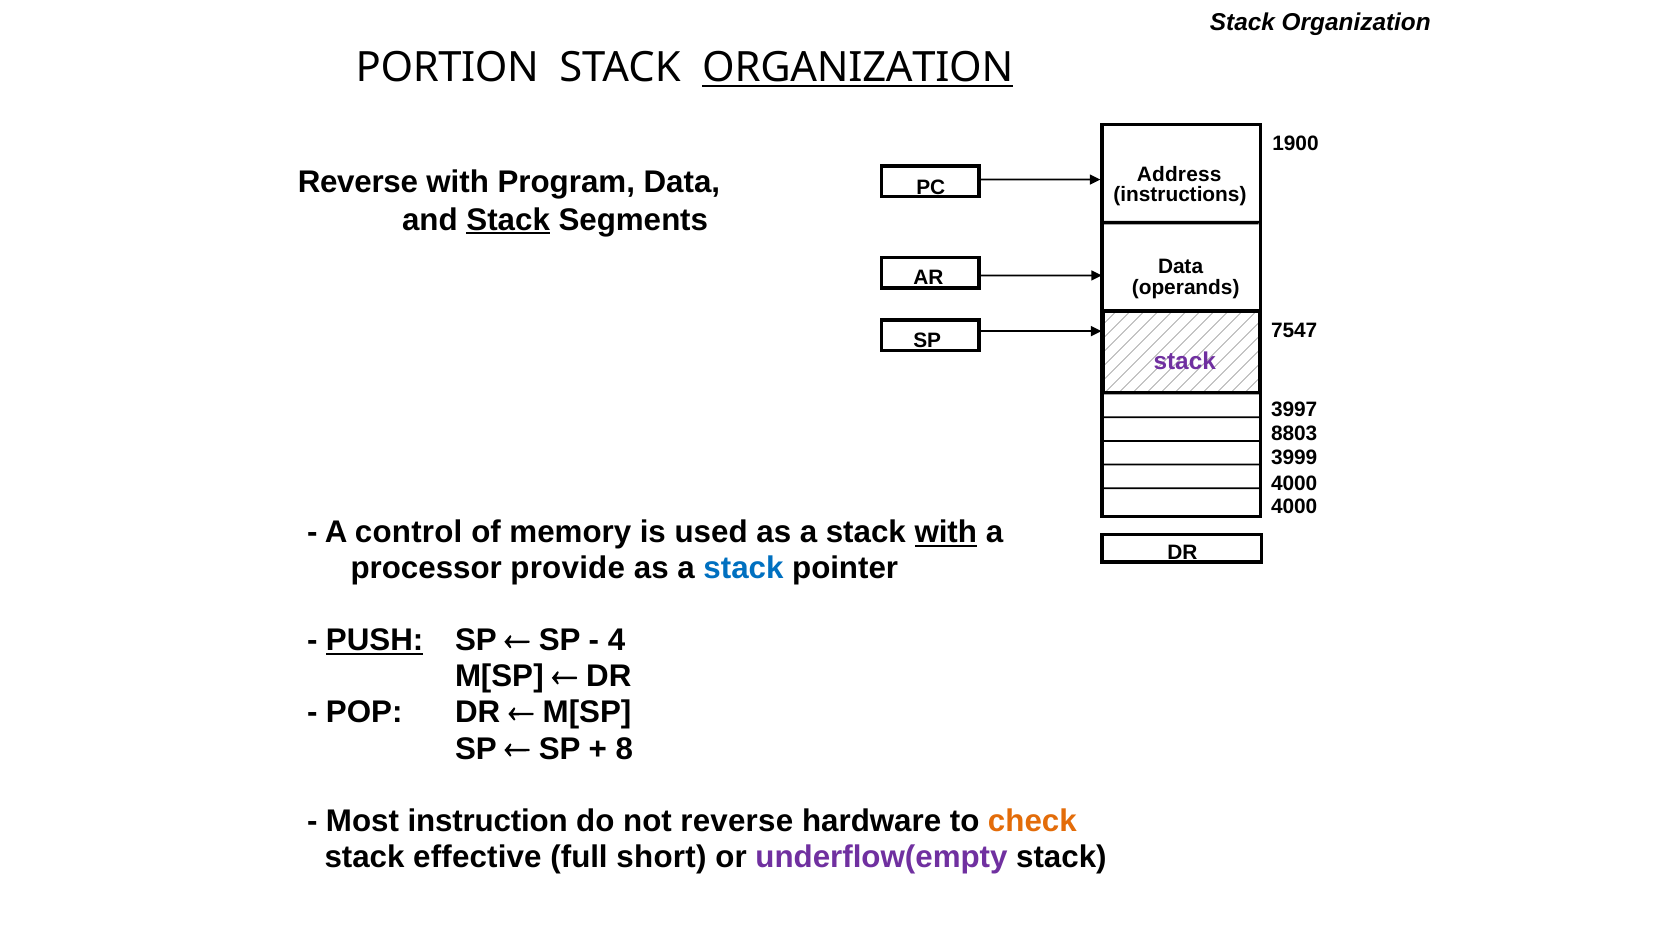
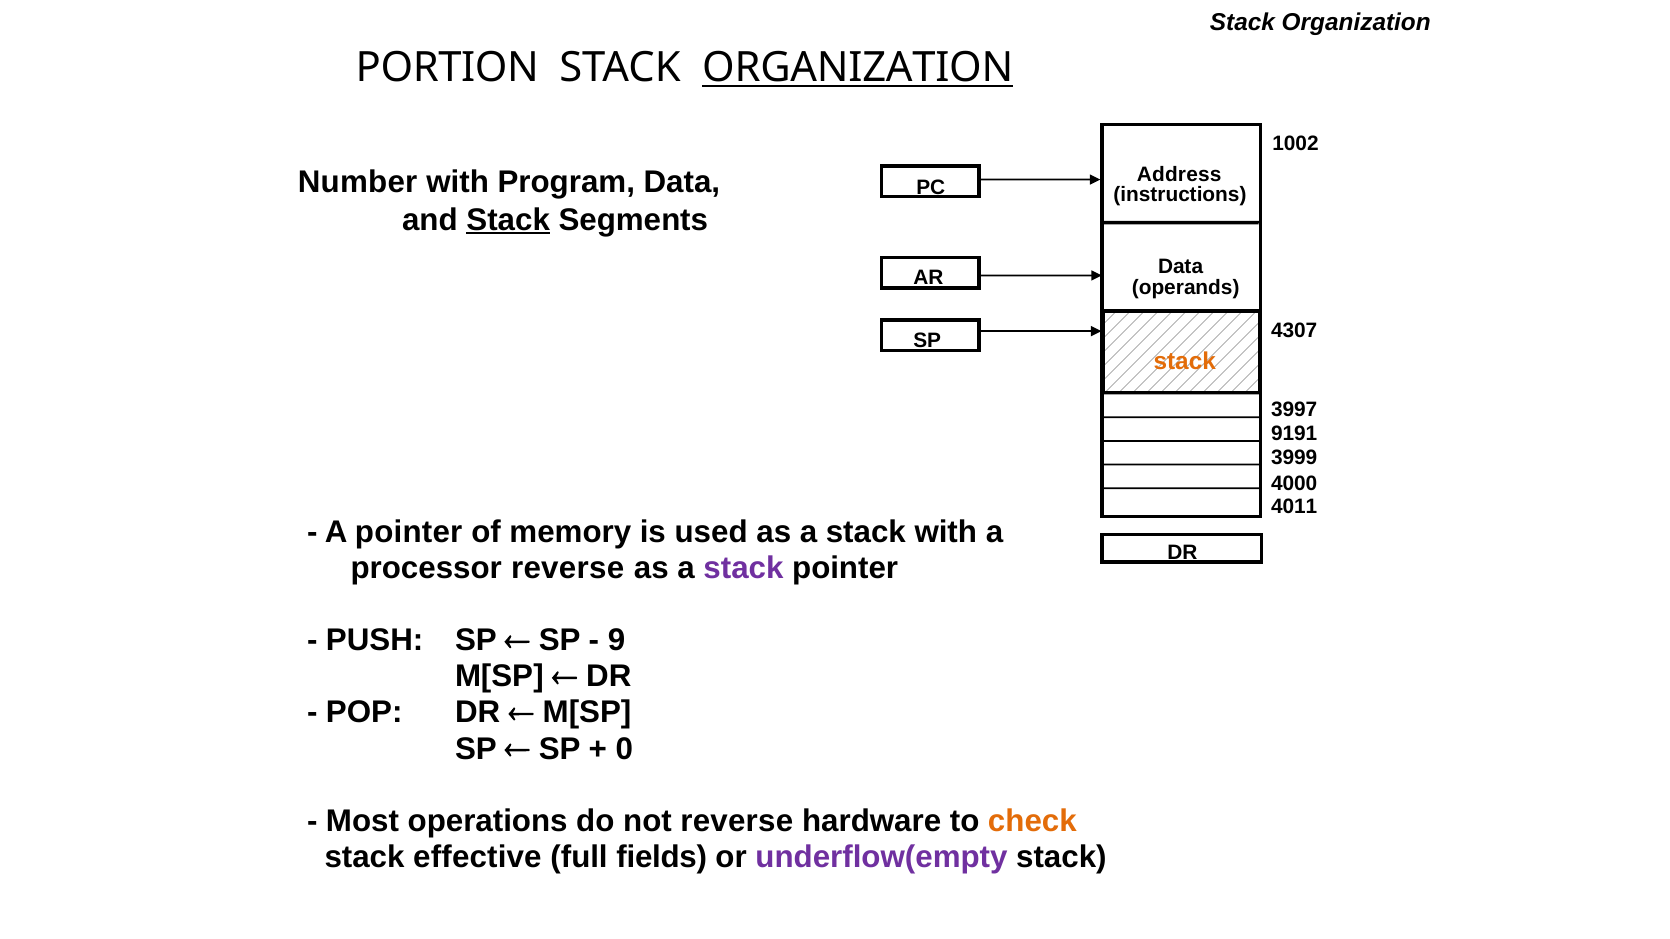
1900: 1900 -> 1002 (1295, 144)
Reverse: Reverse -> Number (358, 182)
7547: 7547 -> 4307 (1294, 330)
stack colour: purple -> orange (1185, 361)
8803: 8803 -> 9191 (1294, 434)
4000: 4000 -> 4011 (1294, 507)
A control: control -> pointer (409, 532)
with underline: present -> none (946, 532)
processor provide: provide -> reverse (568, 569)
stack colour: blue -> purple (743, 569)
PUSH underline: present -> none (375, 641)
4: 4 -> 9 (616, 641)
8: 8 -> 0 (624, 749)
instruction: instruction -> operations (488, 821)
short: short -> fields (662, 857)
